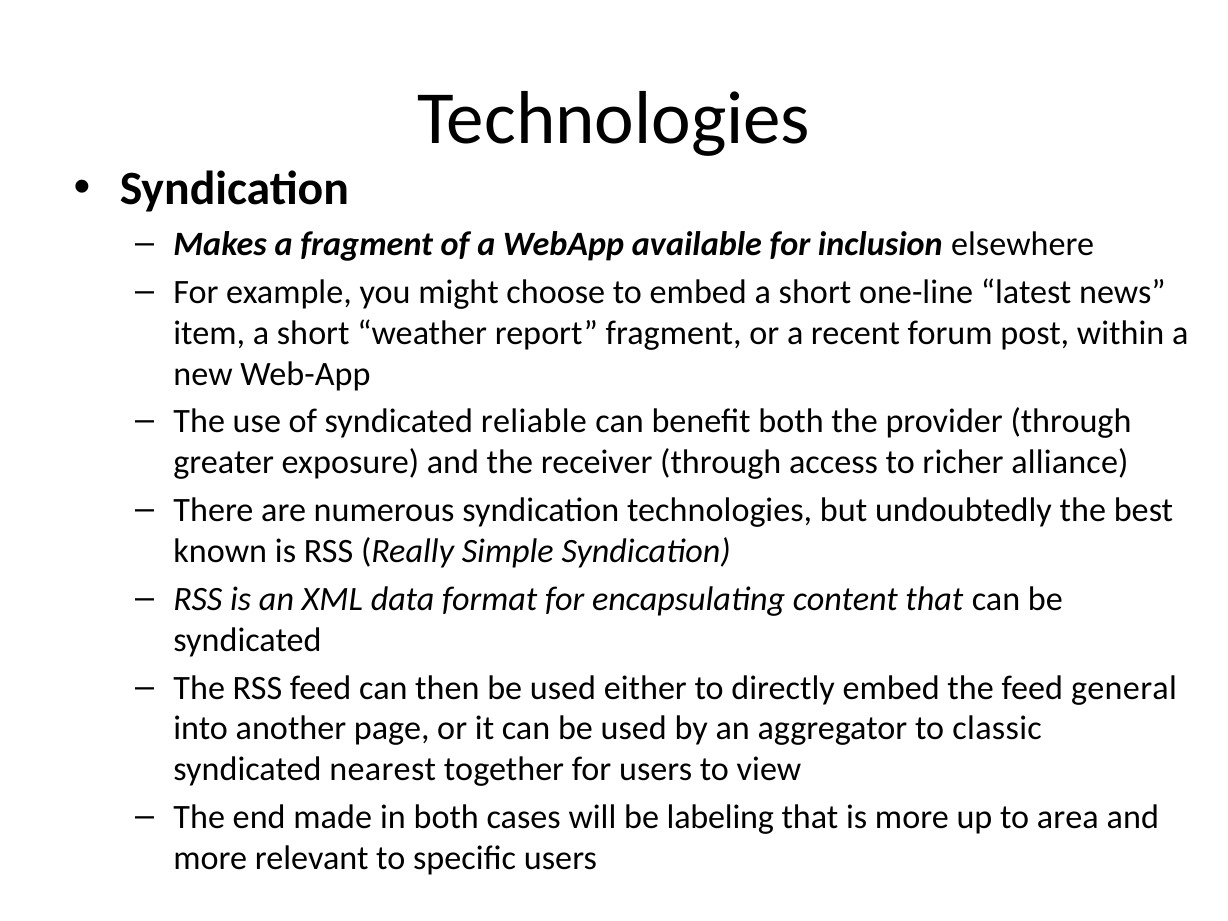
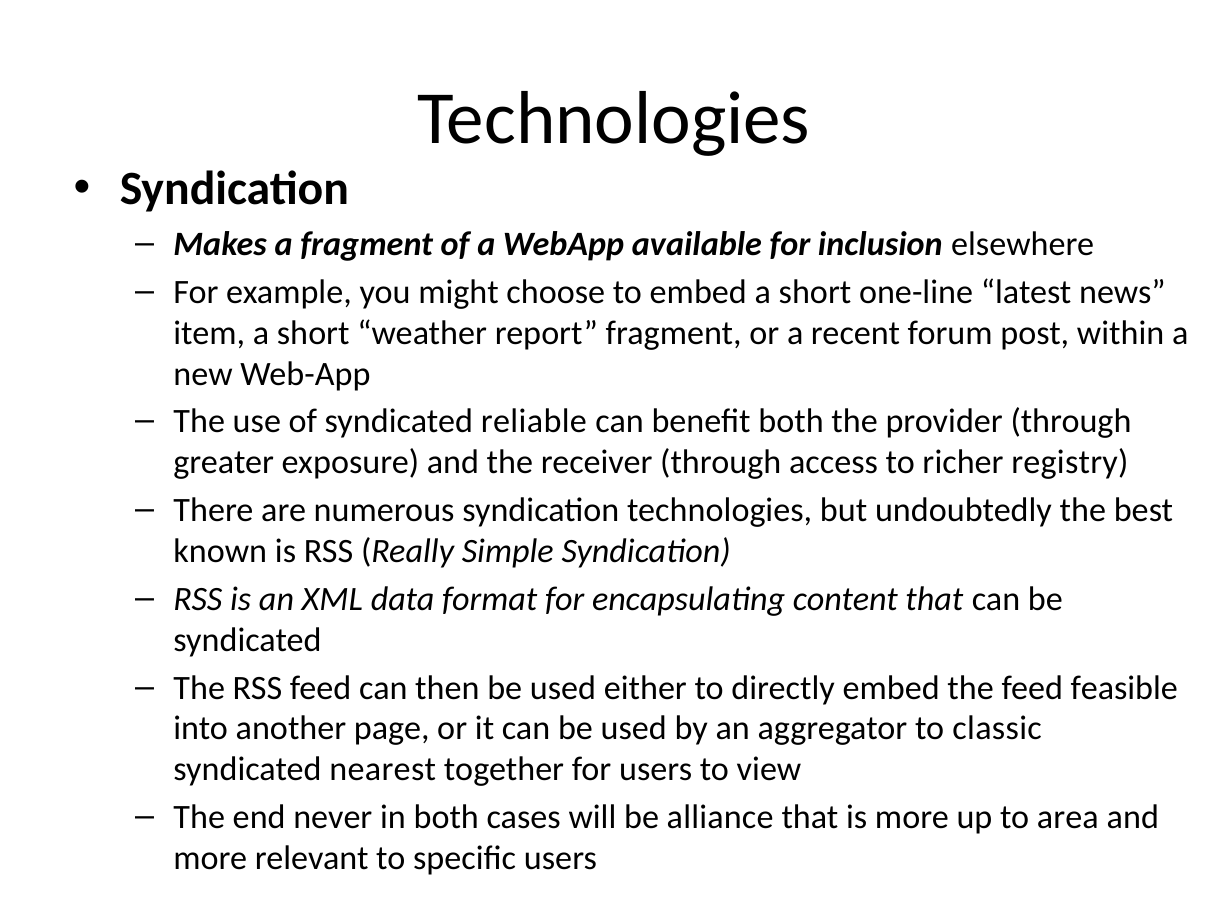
alliance: alliance -> registry (1070, 463)
general: general -> feasible (1124, 688)
made: made -> never (333, 817)
labeling: labeling -> alliance (720, 817)
